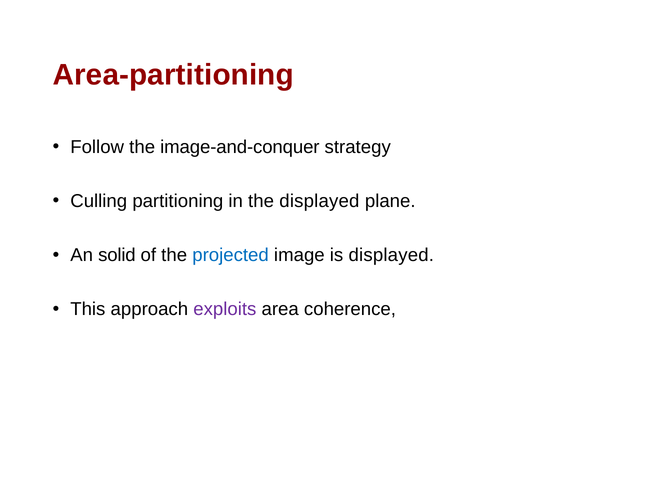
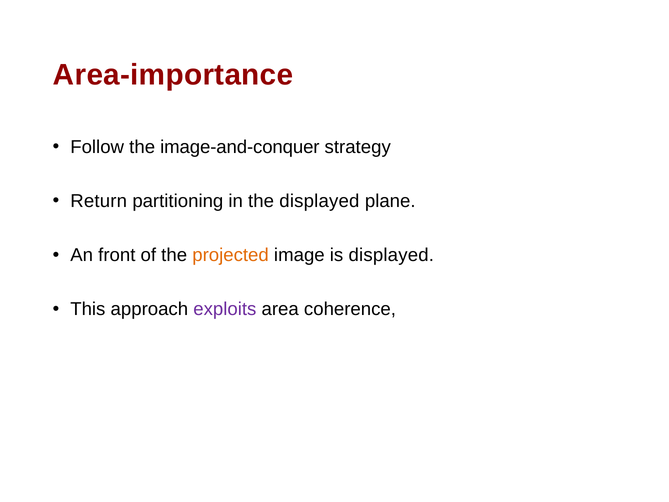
Area-partitioning: Area-partitioning -> Area-importance (173, 75)
Culling: Culling -> Return (99, 201)
solid: solid -> front (117, 255)
projected colour: blue -> orange (231, 255)
